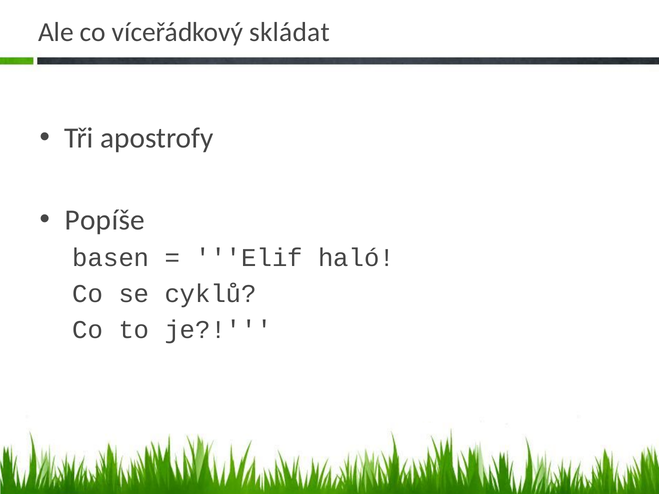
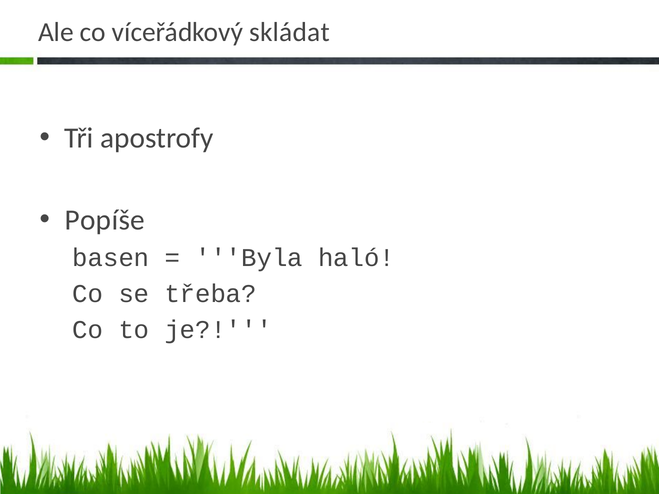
Elif: Elif -> Byla (249, 258)
cyklů: cyklů -> třeba (211, 294)
